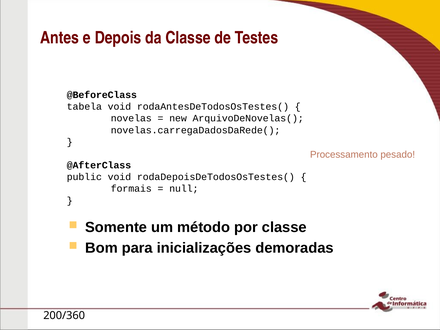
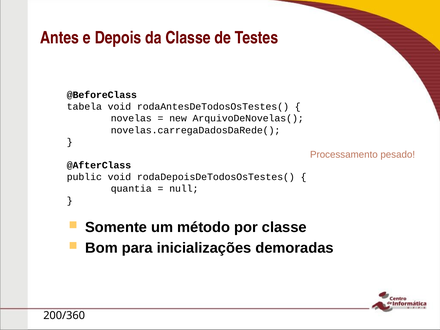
formais: formais -> quantia (131, 189)
